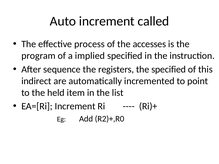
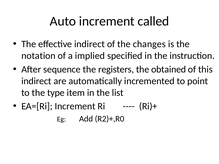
effective process: process -> indirect (89, 44)
accesses: accesses -> changes (149, 44)
program: program -> notation (38, 56)
the specified: specified -> obtained (169, 69)
held: held -> type (56, 93)
